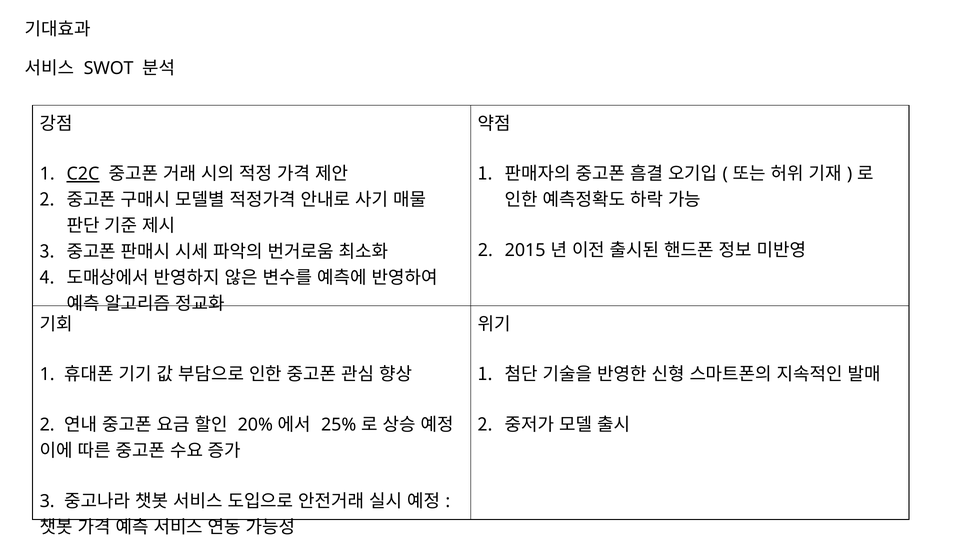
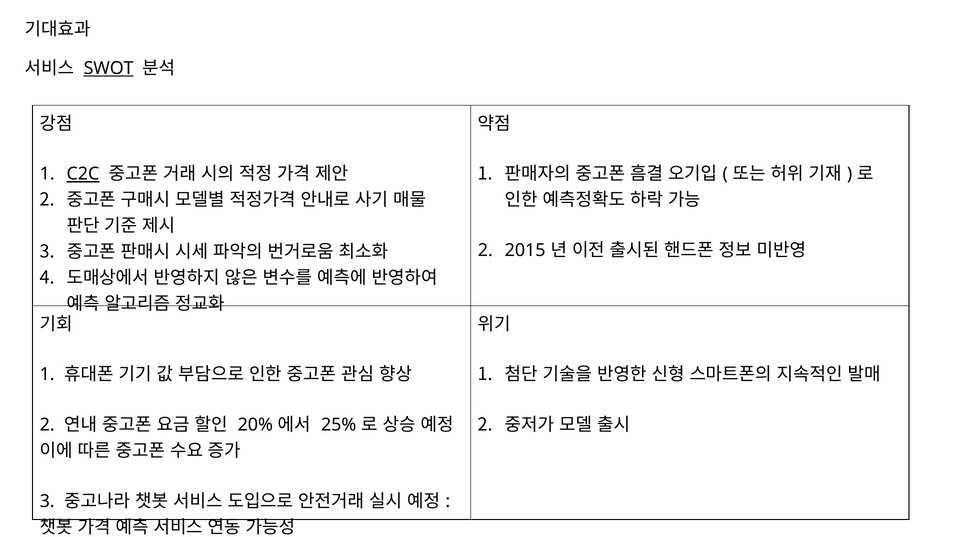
SWOT underline: none -> present (109, 68)
